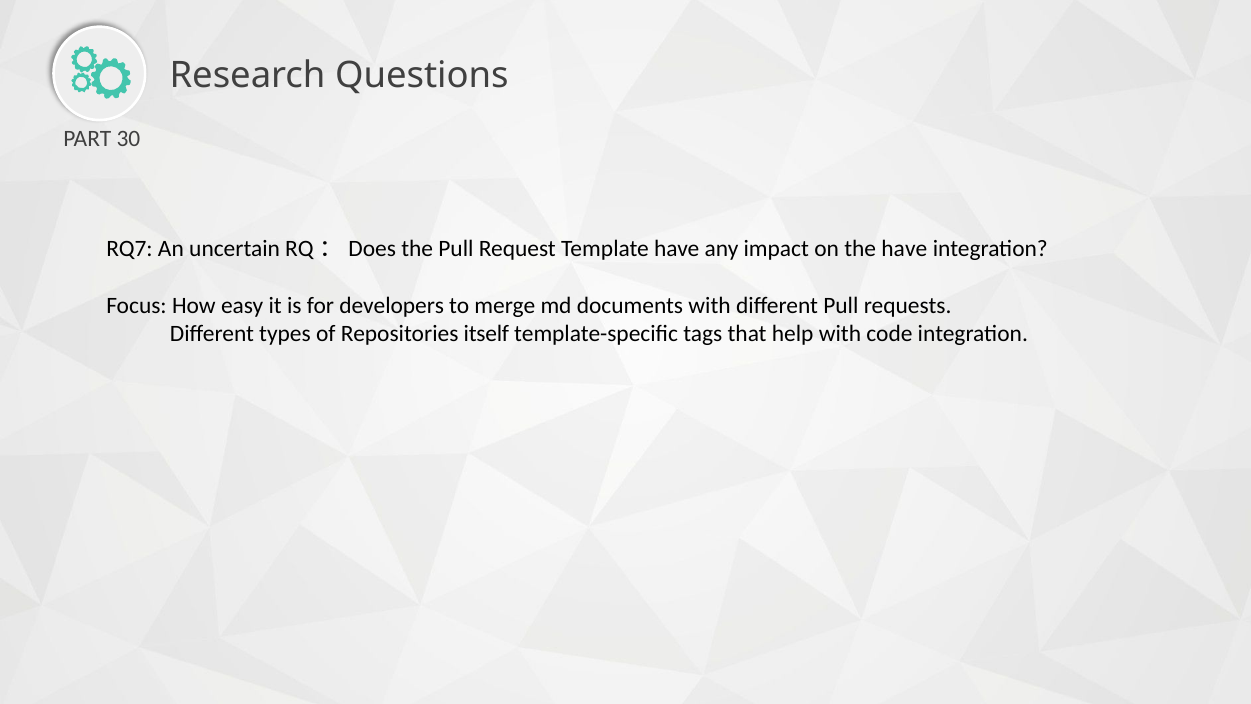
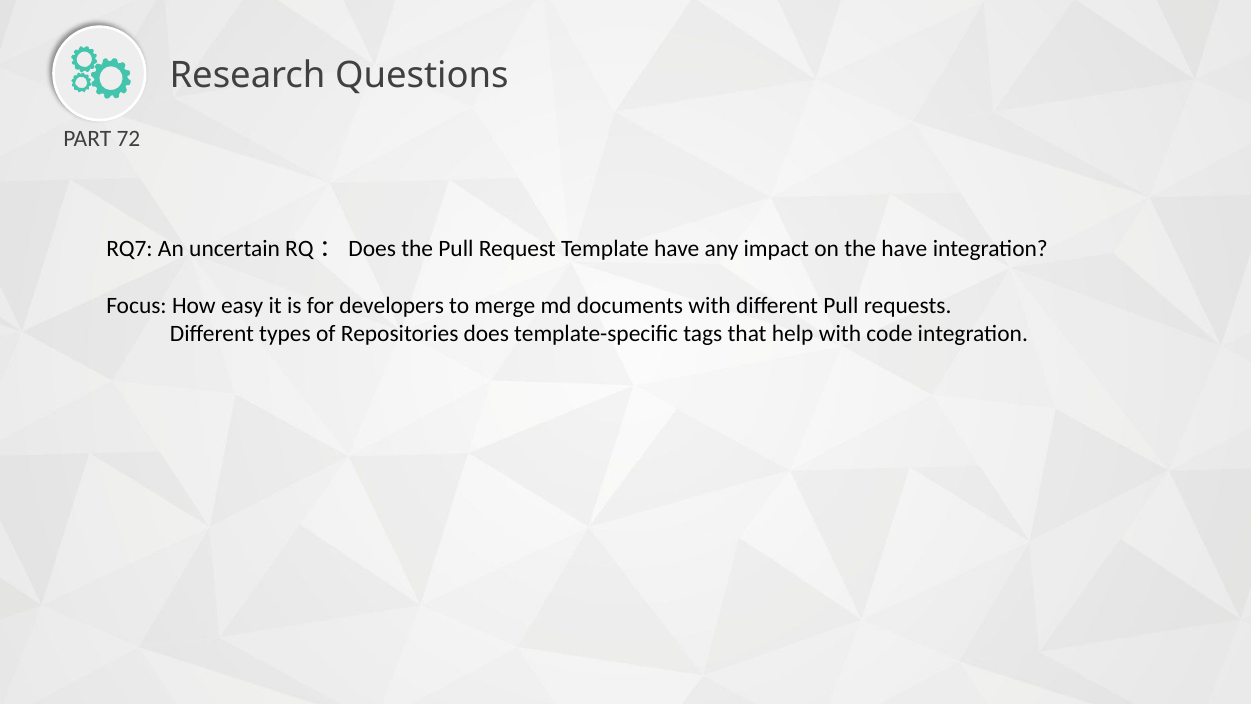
30: 30 -> 72 (128, 139)
itself: itself -> does (486, 333)
